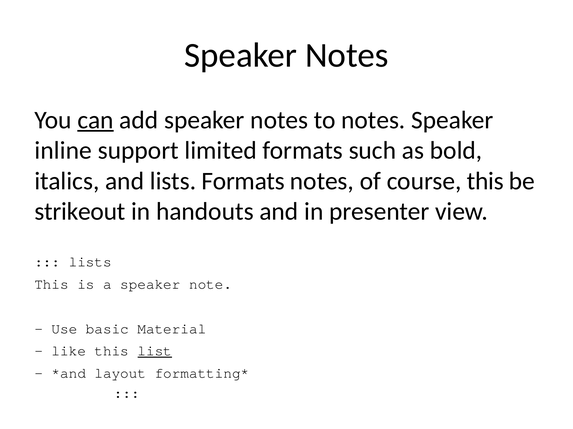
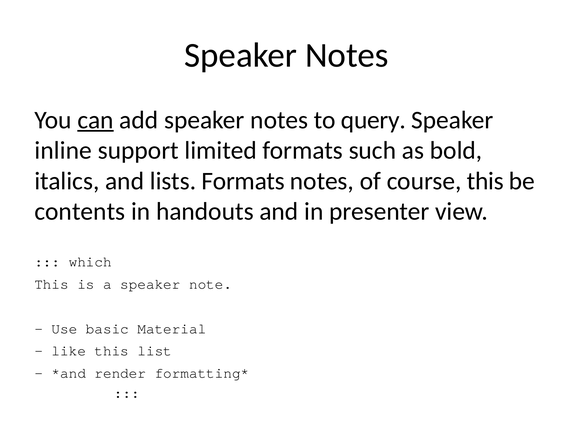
to notes: notes -> query (373, 120)
strikeout: strikeout -> contents (80, 212)
lists: lists -> which (90, 262)
list underline: present -> none (155, 352)
layout: layout -> render (120, 374)
